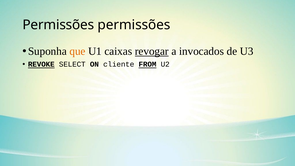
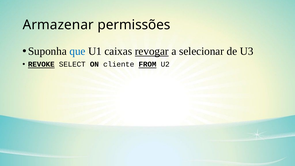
Permissões: Permissões -> Armazenar (58, 25)
que colour: orange -> blue (77, 51)
invocados: invocados -> selecionar (202, 51)
